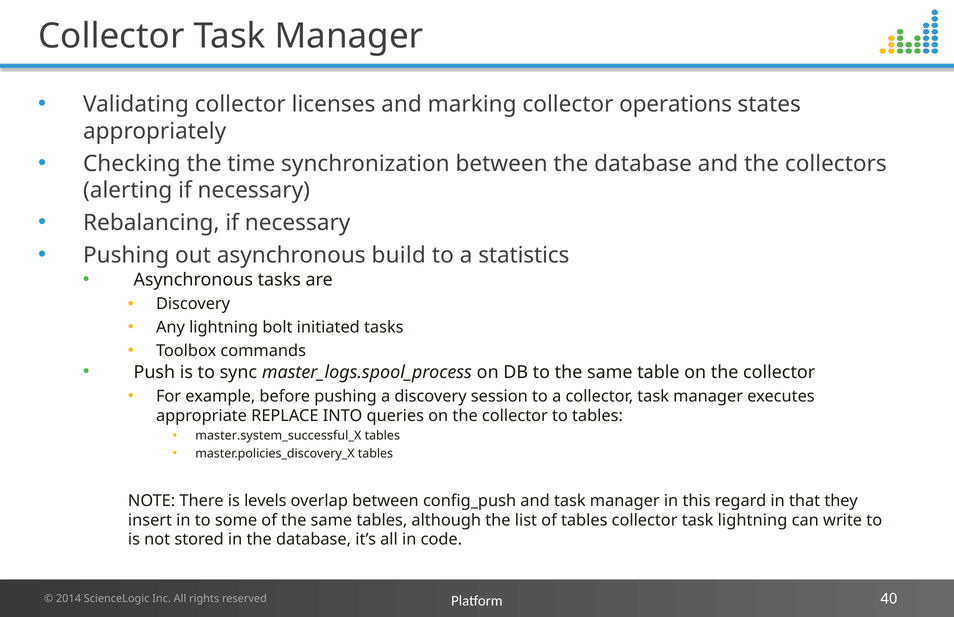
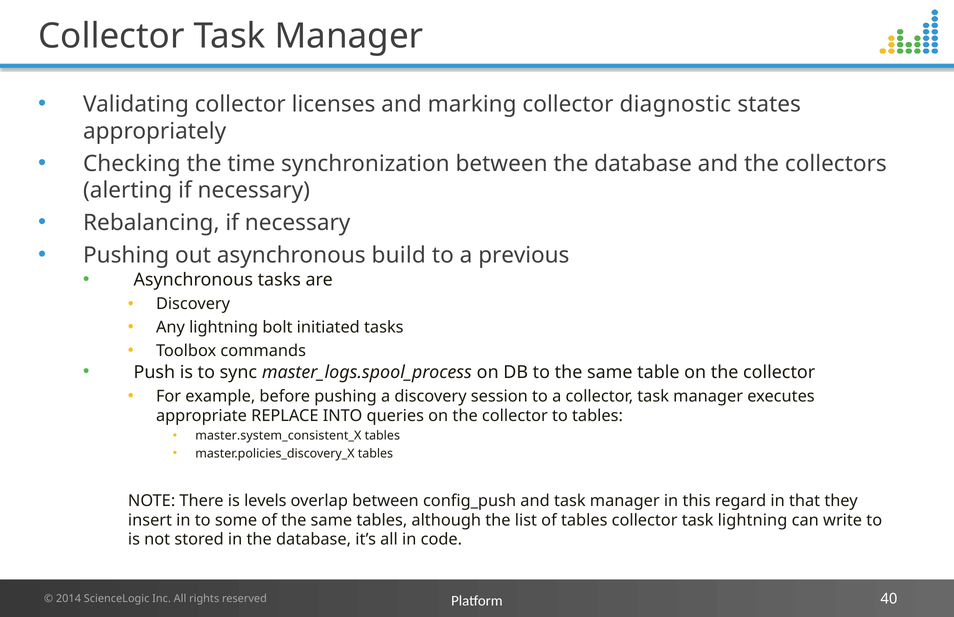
operations: operations -> diagnostic (675, 104)
statistics: statistics -> previous (524, 255)
master.system_successful_X: master.system_successful_X -> master.system_consistent_X (278, 436)
